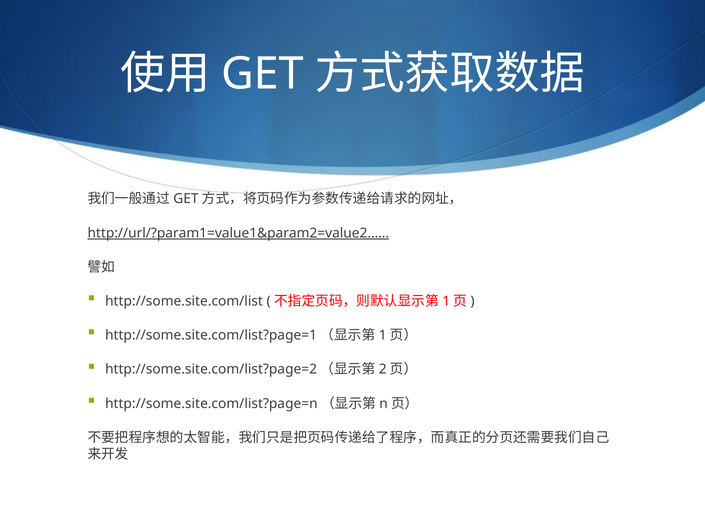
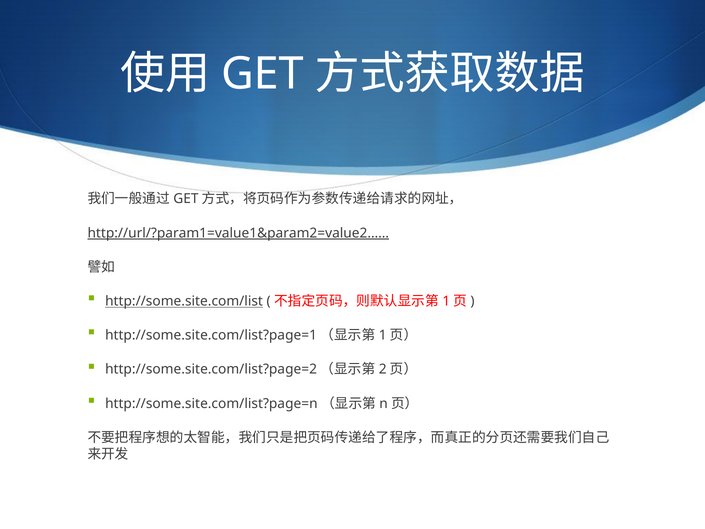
http://some.site.com/list underline: none -> present (184, 301)
